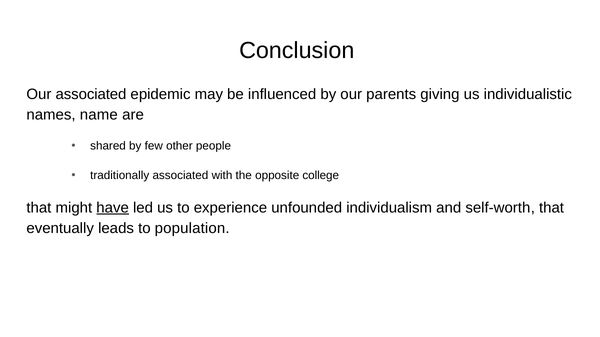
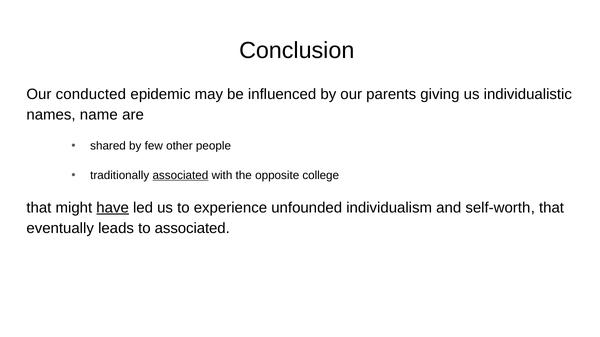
Our associated: associated -> conducted (91, 94)
associated underline: none -> present (180, 176)
to population: population -> associated (192, 229)
